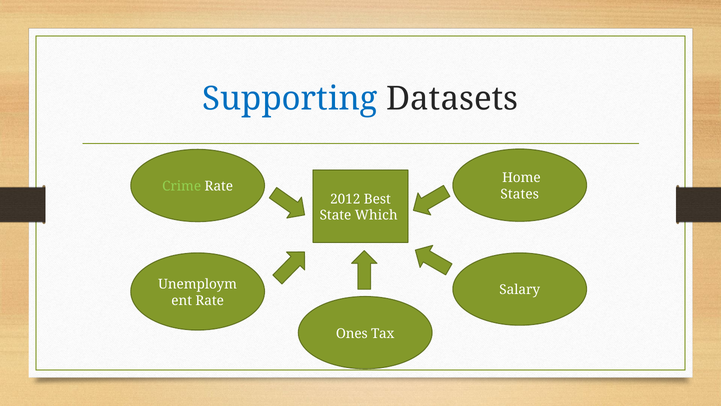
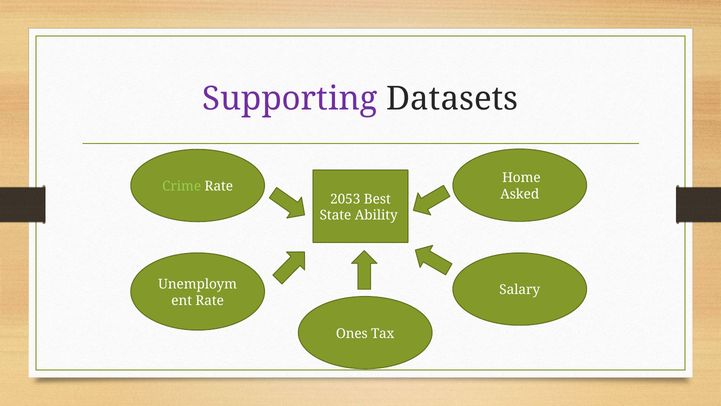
Supporting colour: blue -> purple (290, 99)
States: States -> Asked (520, 194)
2012: 2012 -> 2053 (345, 199)
Which: Which -> Ability (376, 215)
